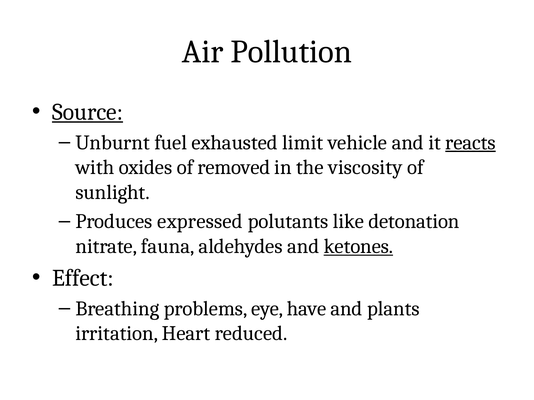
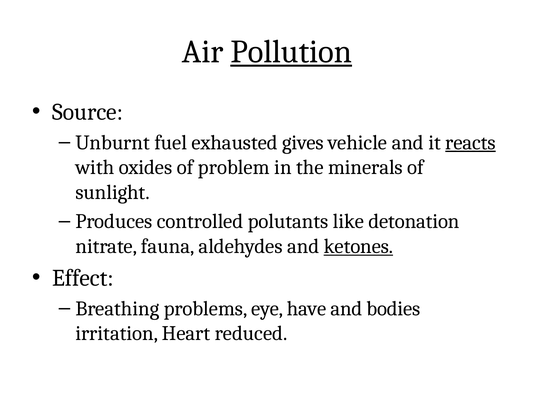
Pollution underline: none -> present (291, 52)
Source underline: present -> none (88, 112)
limit: limit -> gives (303, 143)
removed: removed -> problem (234, 168)
viscosity: viscosity -> minerals (365, 168)
expressed: expressed -> controlled (200, 222)
plants: plants -> bodies (393, 309)
